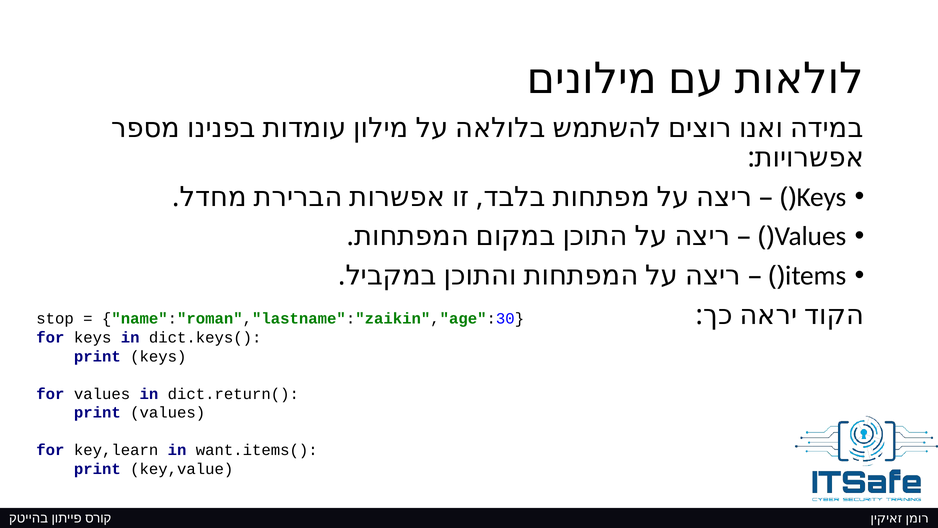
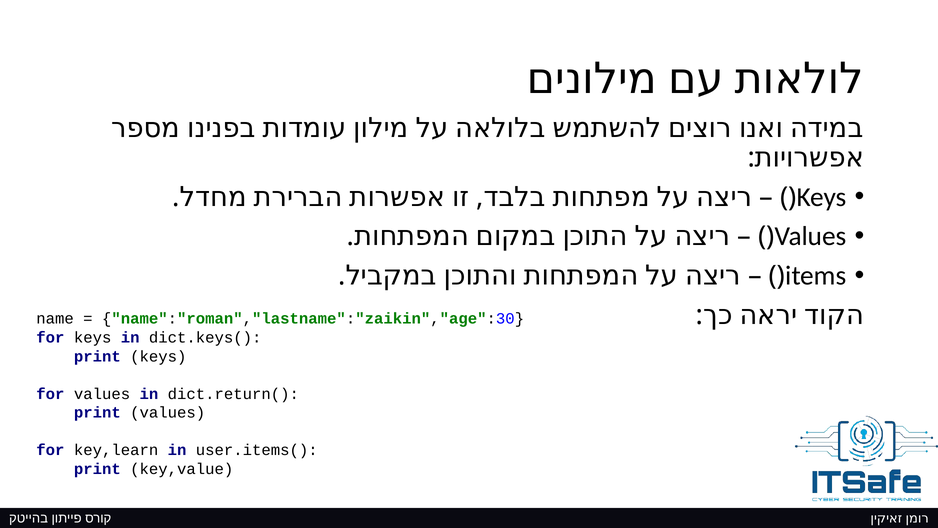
stop: stop -> name (55, 319)
want.items(: want.items( -> user.items( (257, 450)
